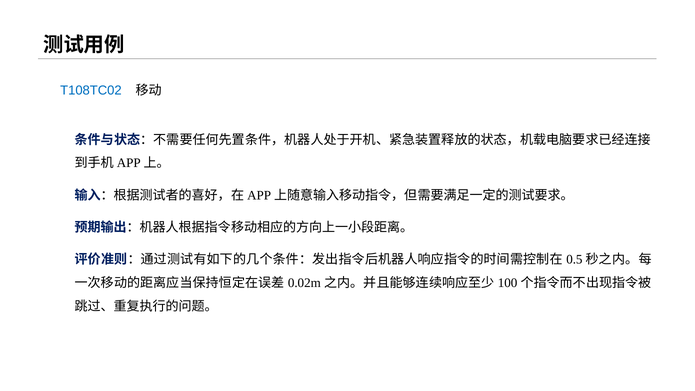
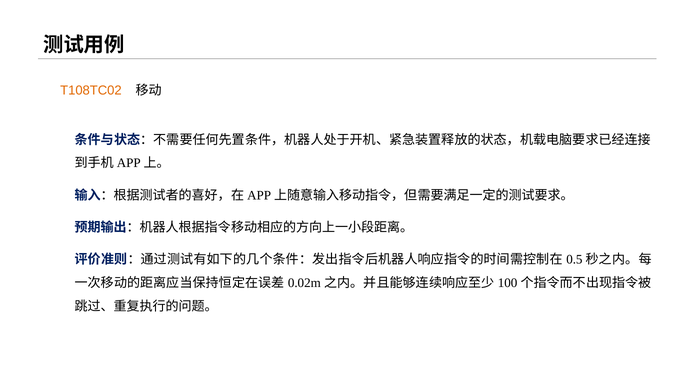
T108TC02 colour: blue -> orange (91, 90)
